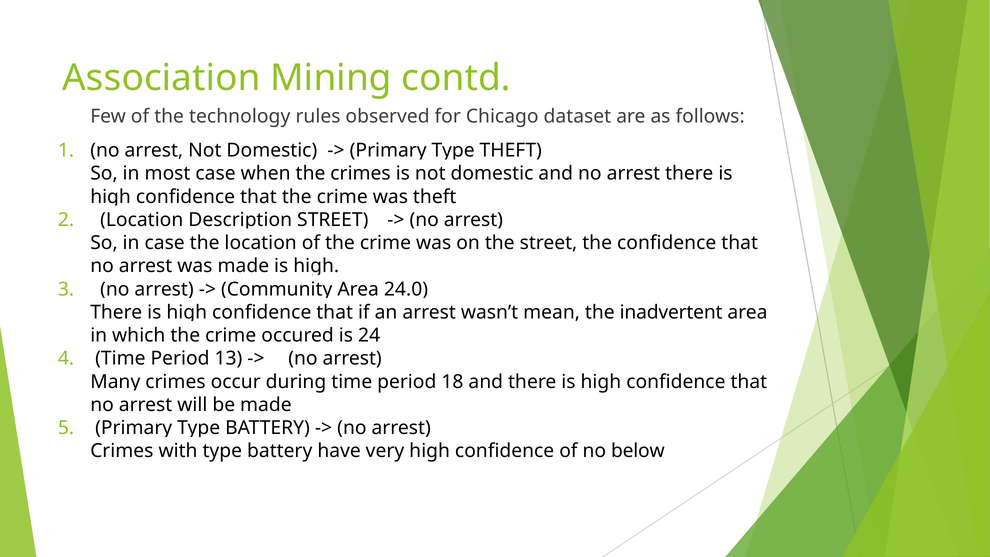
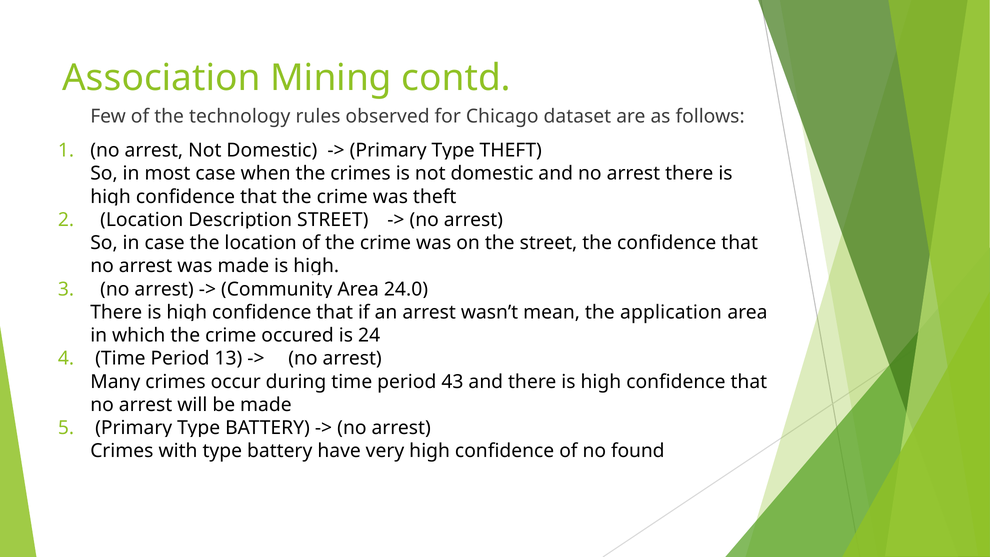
inadvertent: inadvertent -> application (671, 312)
18: 18 -> 43 (452, 382)
below: below -> found (638, 451)
